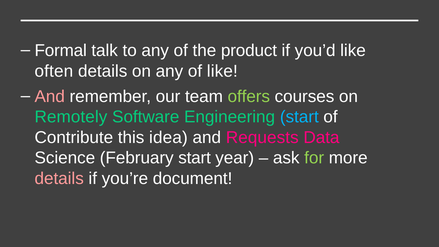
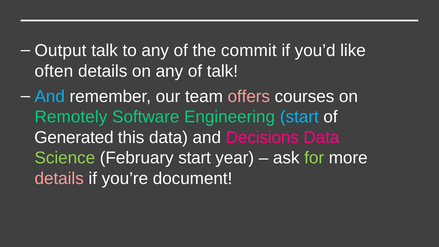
Formal: Formal -> Output (61, 51)
product: product -> commit (249, 51)
of like: like -> talk (222, 71)
And colour: pink -> light blue (50, 96)
offers colour: light green -> pink (249, 96)
Contribute: Contribute -> Generated (74, 137)
this idea: idea -> data (168, 137)
Requests: Requests -> Decisions (262, 137)
Science colour: white -> light green (65, 158)
